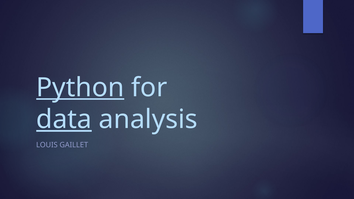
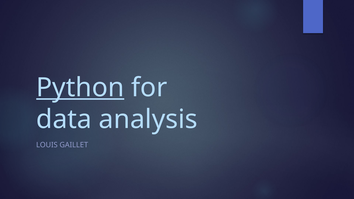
data underline: present -> none (64, 120)
